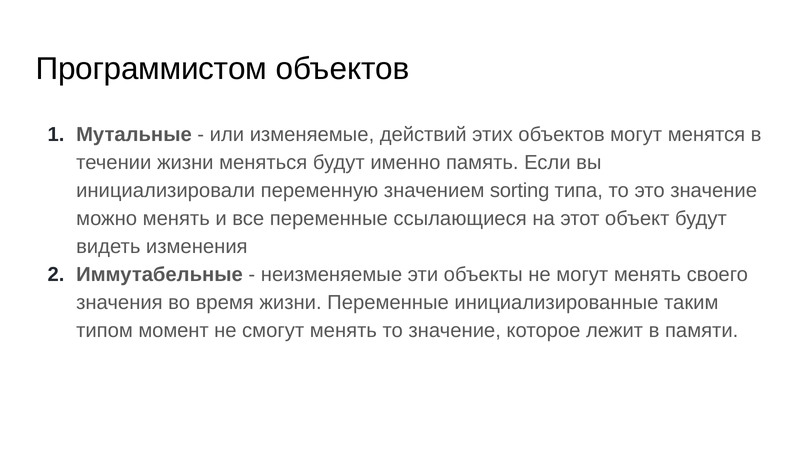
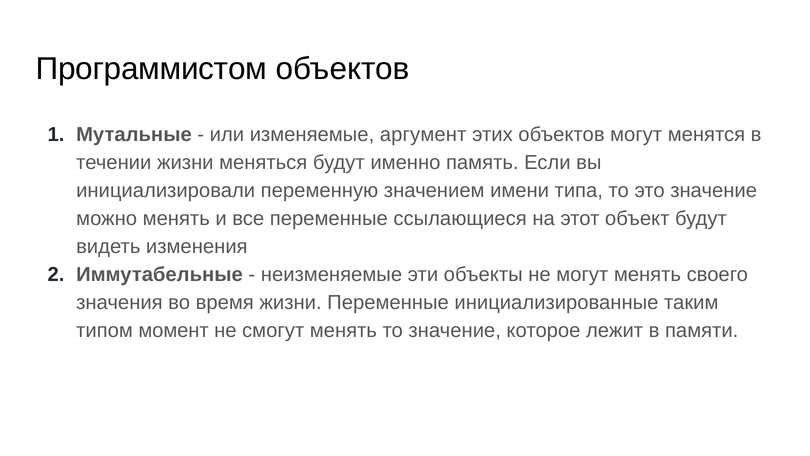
действий: действий -> аргумент (423, 135)
sorting: sorting -> имени (520, 190)
